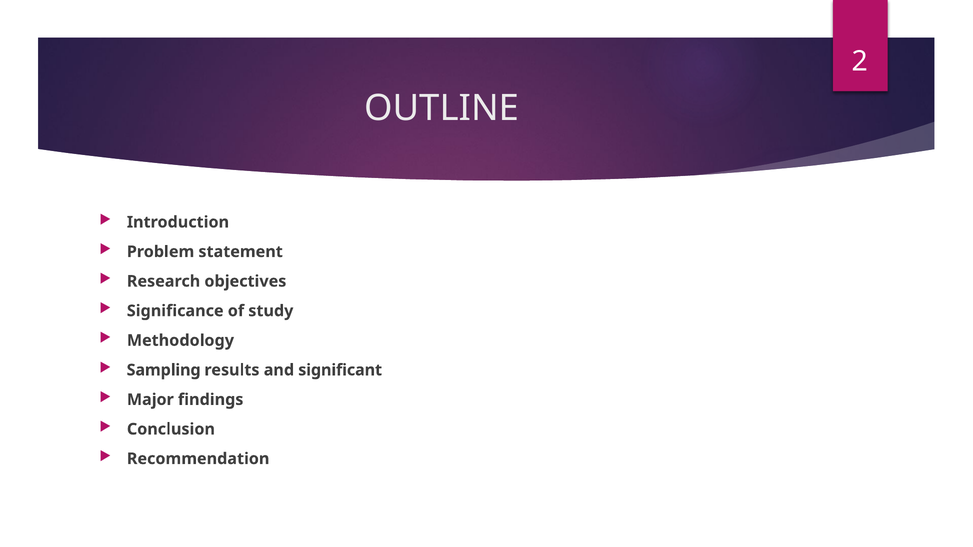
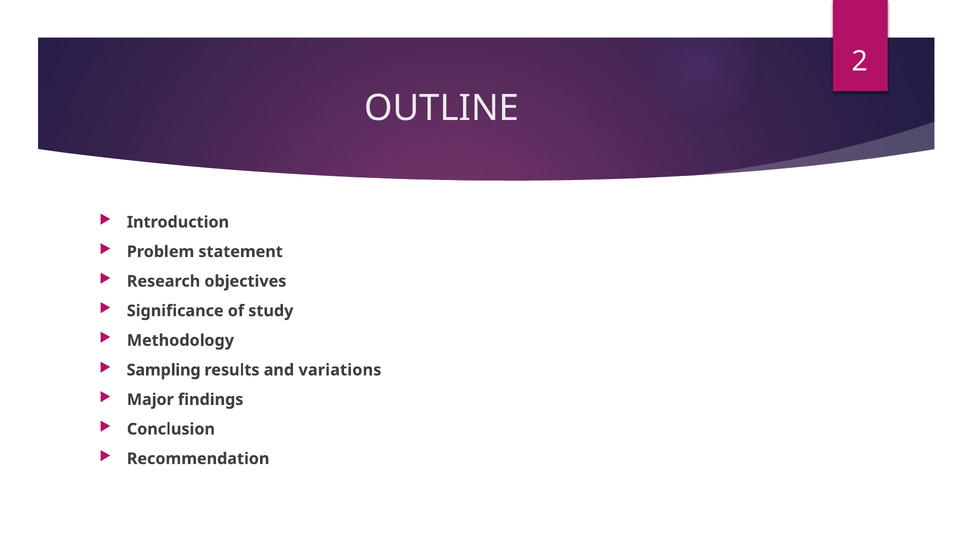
significant: significant -> variations (340, 370)
